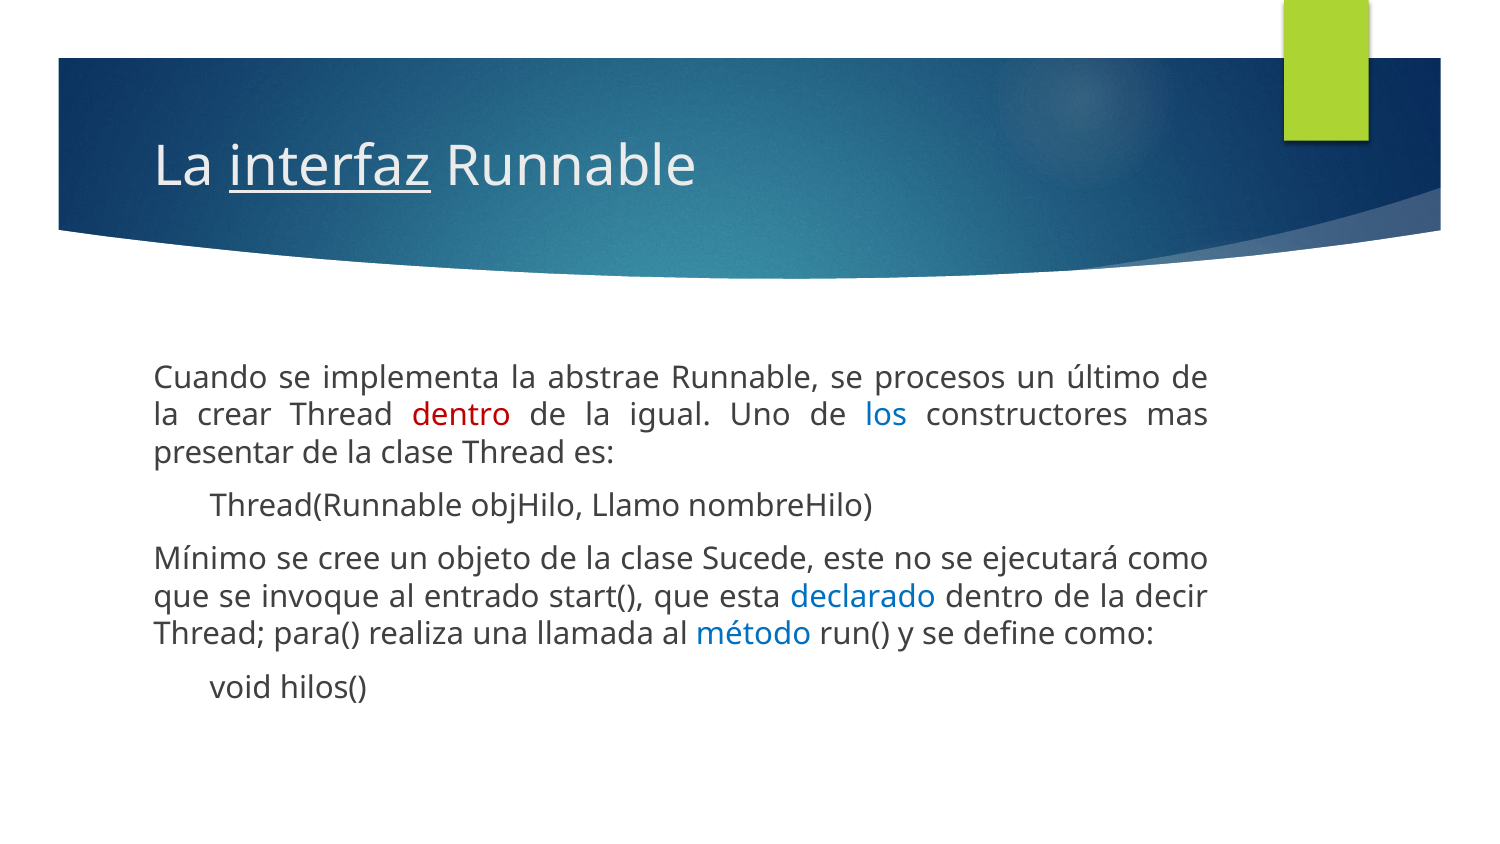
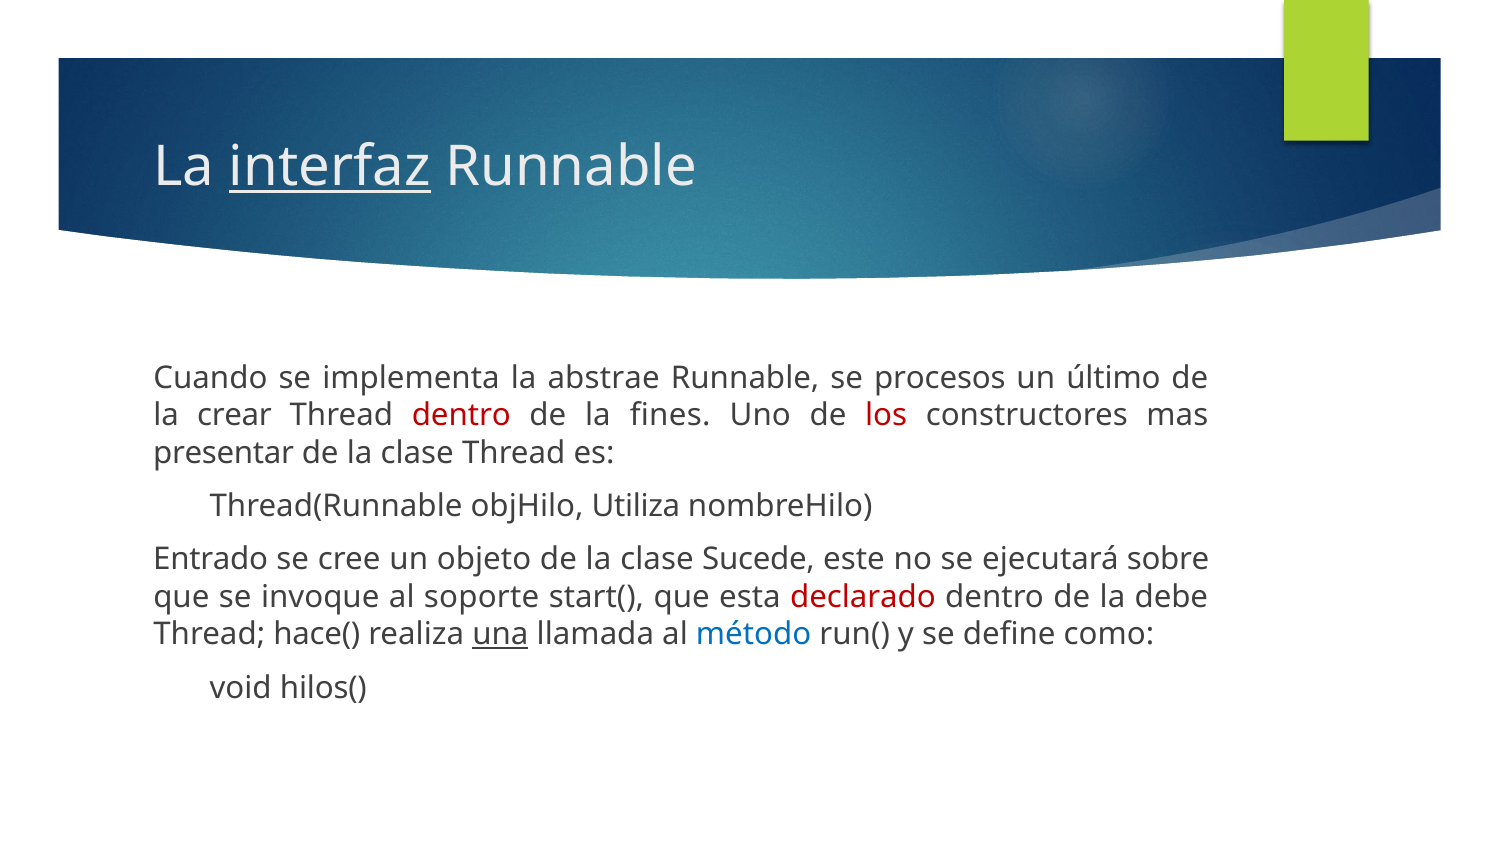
igual: igual -> fines (670, 415)
los colour: blue -> red (886, 415)
Llamo: Llamo -> Utiliza (636, 506)
Mínimo: Mínimo -> Entrado (211, 559)
ejecutará como: como -> sobre (1168, 559)
entrado: entrado -> soporte (482, 597)
declarado colour: blue -> red (863, 597)
decir: decir -> debe (1171, 597)
para(: para( -> hace( (317, 634)
una underline: none -> present (500, 634)
